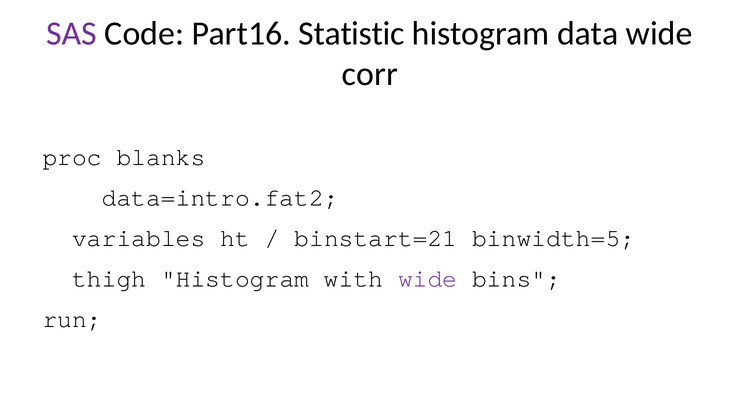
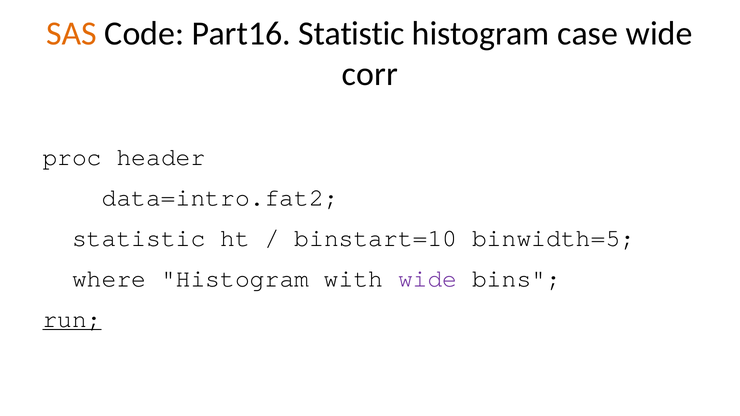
SAS colour: purple -> orange (72, 33)
data: data -> case (588, 33)
blanks: blanks -> header (161, 157)
variables: variables -> statistic (139, 238)
binstart=21: binstart=21 -> binstart=10 (376, 238)
thigh: thigh -> where (109, 279)
run underline: none -> present (72, 319)
